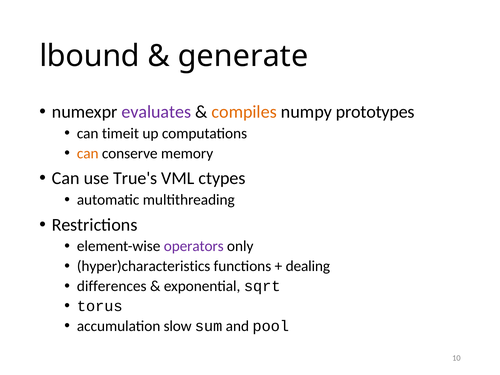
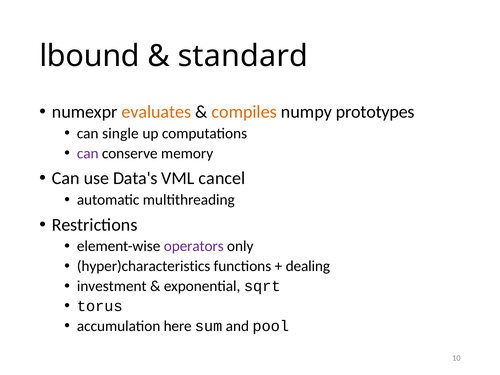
generate: generate -> standard (243, 56)
evaluates colour: purple -> orange (156, 112)
timeit: timeit -> single (120, 133)
can colour: orange -> purple (88, 153)
True's: True's -> Data's (135, 178)
ctypes: ctypes -> cancel (222, 178)
differences: differences -> investment (112, 286)
slow: slow -> here (178, 326)
